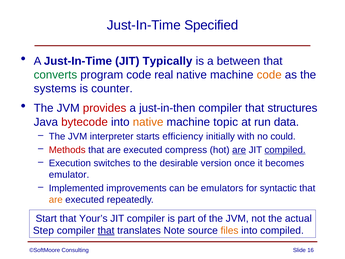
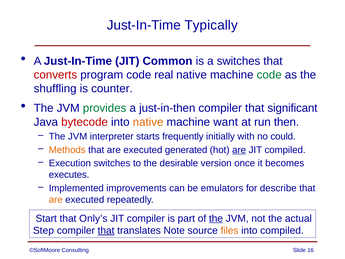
Specified: Specified -> Typically (211, 25)
Typically: Typically -> Common (168, 61)
a between: between -> switches (239, 61)
converts colour: green -> red (55, 75)
code colour: orange -> green (269, 75)
systems: systems -> shuffling (55, 88)
provides colour: red -> green (105, 108)
structures: structures -> significant (292, 108)
topic: topic -> want (226, 122)
data: data -> then (286, 122)
efficiency: efficiency -> frequently (183, 136)
Methods colour: red -> orange (67, 150)
compress: compress -> generated (186, 150)
compiled underline: present -> none (285, 150)
emulator: emulator -> executes (69, 175)
syntactic: syntactic -> describe (278, 188)
Your’s: Your’s -> Only’s (93, 218)
the underline: none -> present (216, 218)
